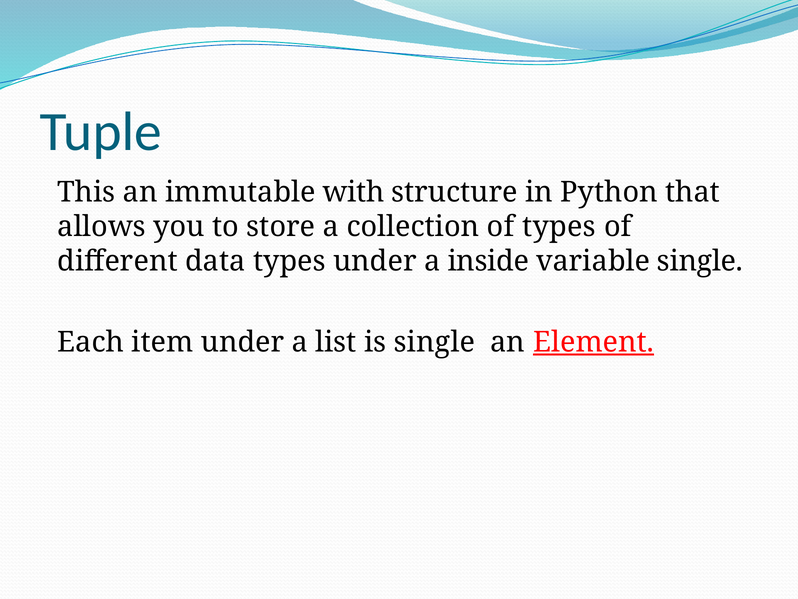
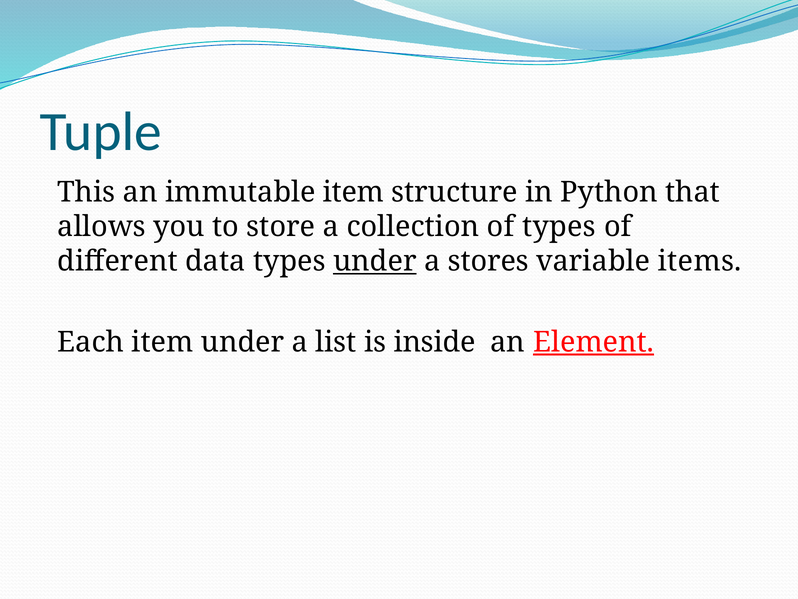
immutable with: with -> item (354, 192)
under underline: none -> present (375, 261)
inside: inside -> stores (488, 261)
variable single: single -> items (700, 261)
is single: single -> inside (435, 342)
